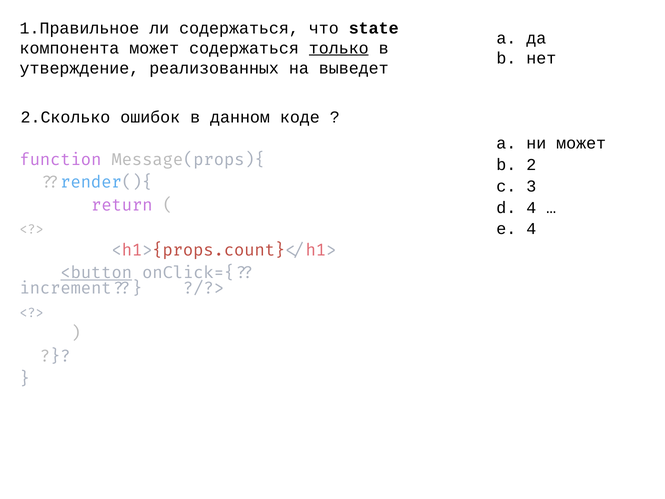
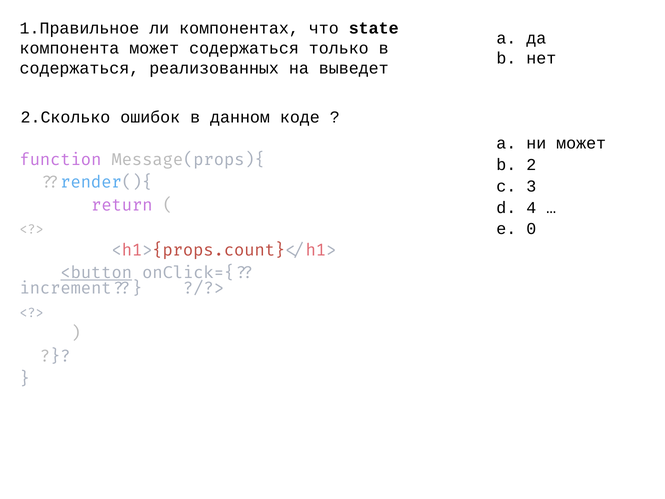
ли содержаться: содержаться -> компонентах (239, 28)
только underline: present -> none (339, 48)
утверждение: утверждение -> содержаться (79, 68)
e 4: 4 -> 0 (531, 229)
